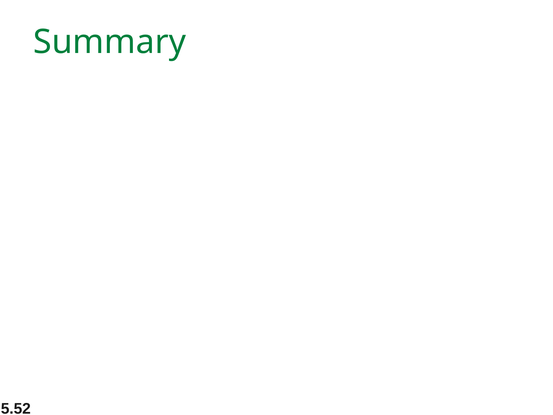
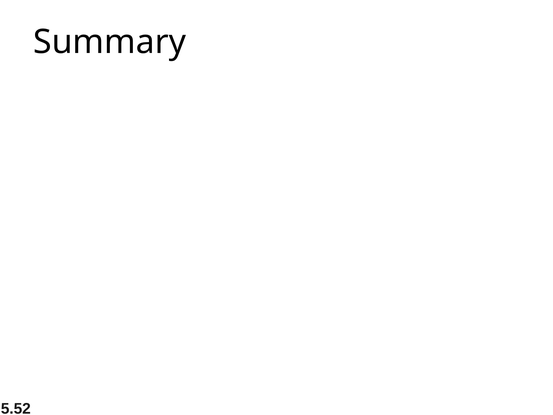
Summary colour: green -> black (110, 42)
